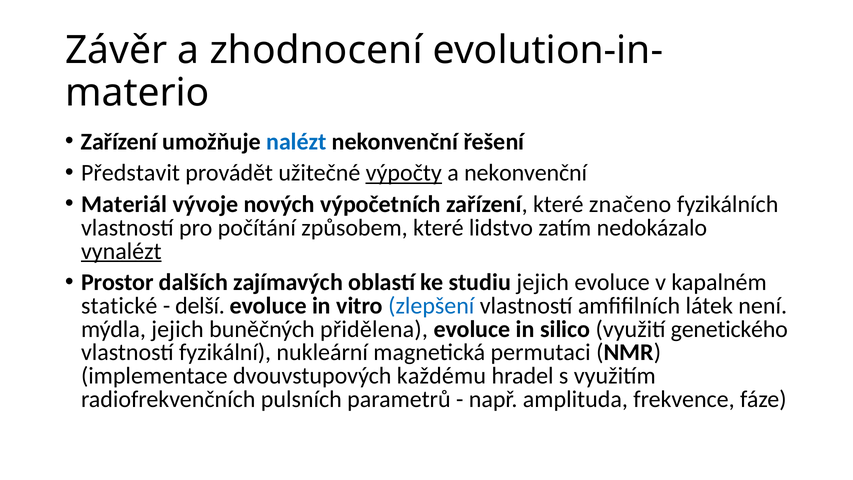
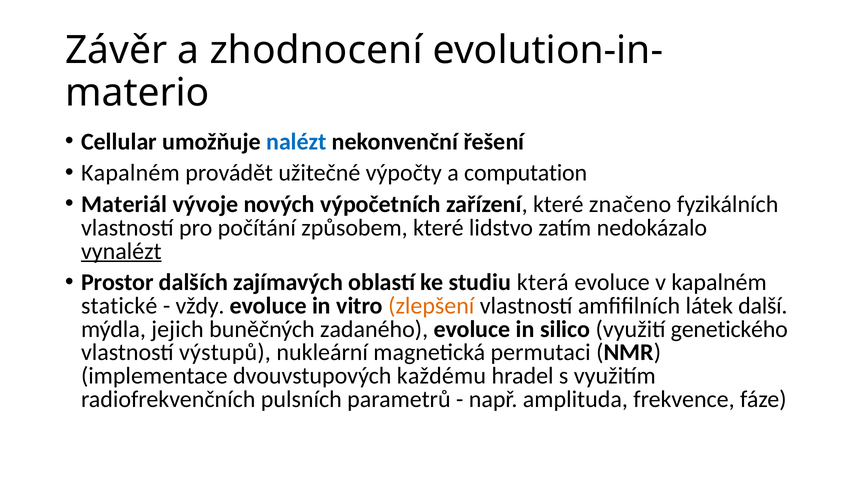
Zařízení: Zařízení -> Cellular (119, 142)
Představit: Představit -> Kapalném (130, 173)
výpočty underline: present -> none (404, 173)
a nekonvenční: nekonvenční -> computation (526, 173)
studiu jejich: jejich -> která (543, 282)
delší: delší -> vždy (200, 306)
zlepšení colour: blue -> orange (431, 306)
není: není -> další (763, 306)
přidělena: přidělena -> zadaného (374, 329)
fyzikální: fyzikální -> výstupů (225, 352)
